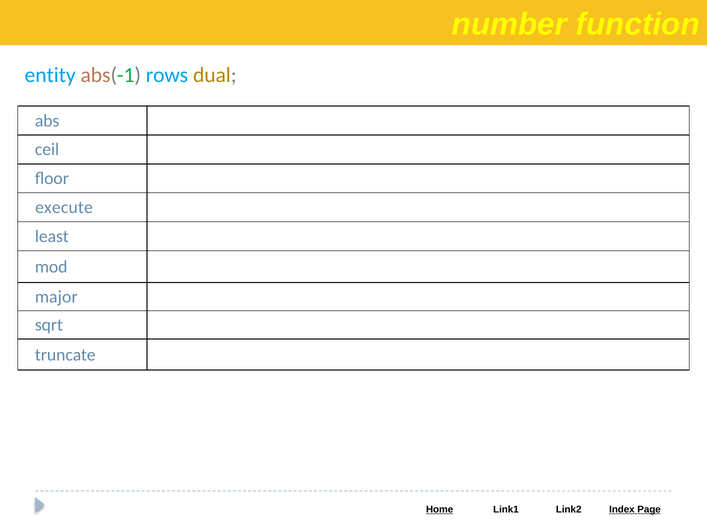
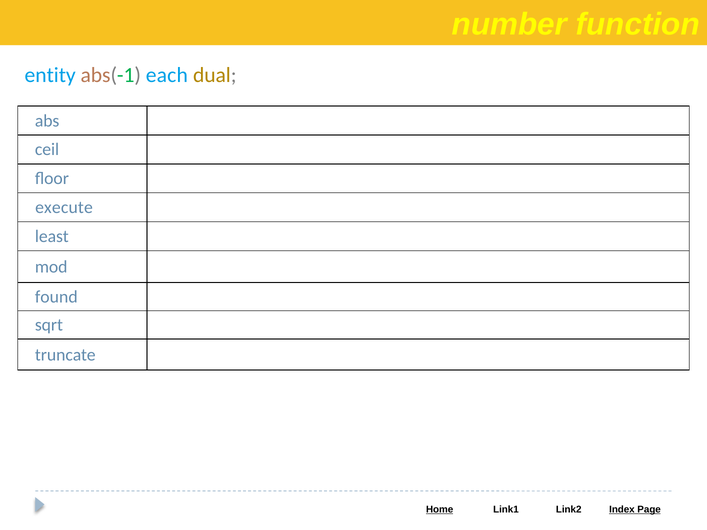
rows: rows -> each (167, 75)
major: major -> found (56, 297)
